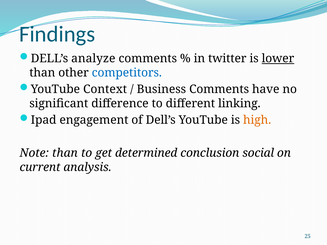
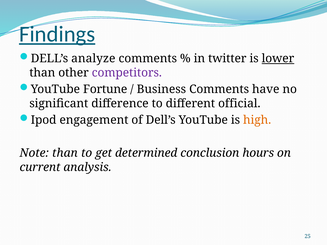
Findings underline: none -> present (57, 34)
competitors colour: blue -> purple (127, 73)
Context: Context -> Fortune (105, 89)
linking: linking -> official (239, 104)
Ipad: Ipad -> Ipod (44, 120)
social: social -> hours (258, 153)
